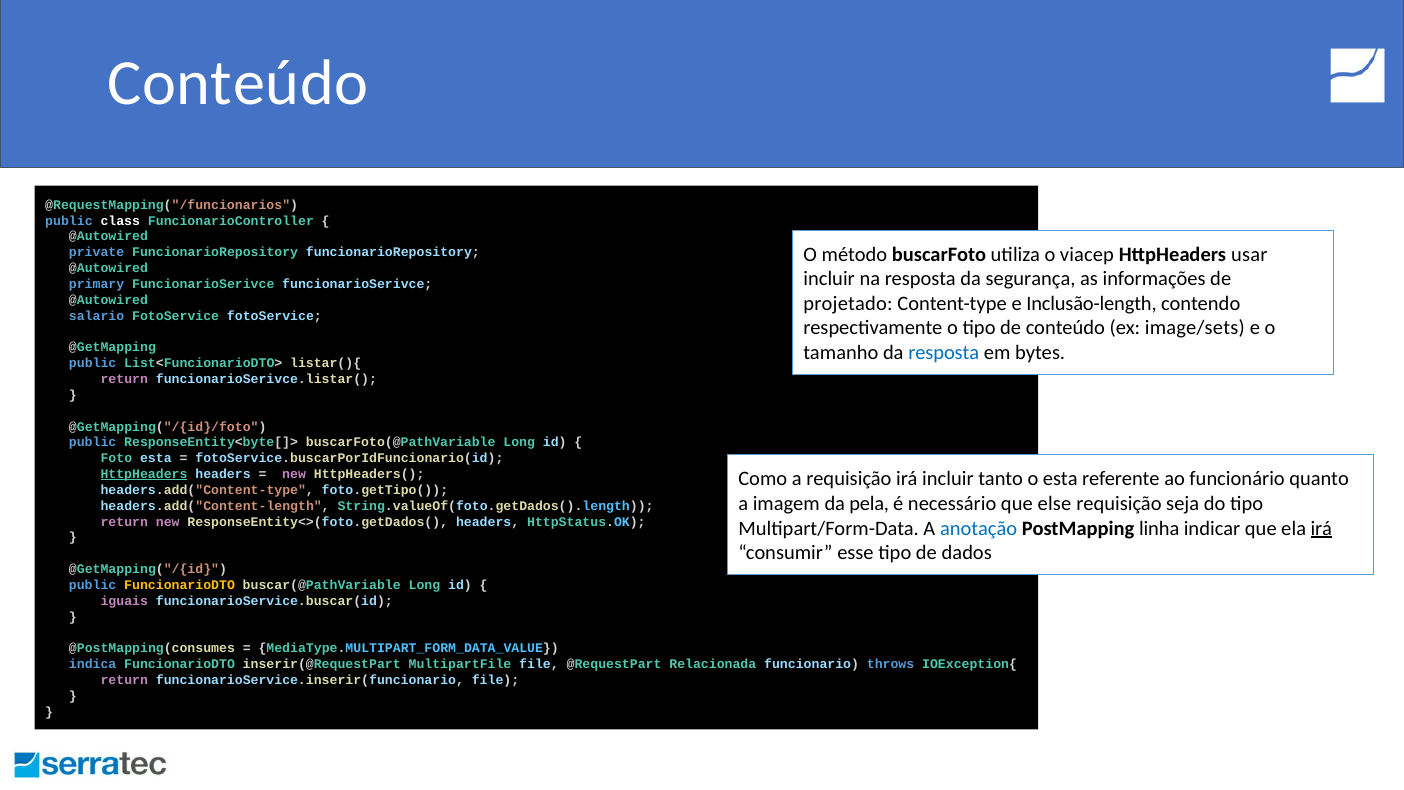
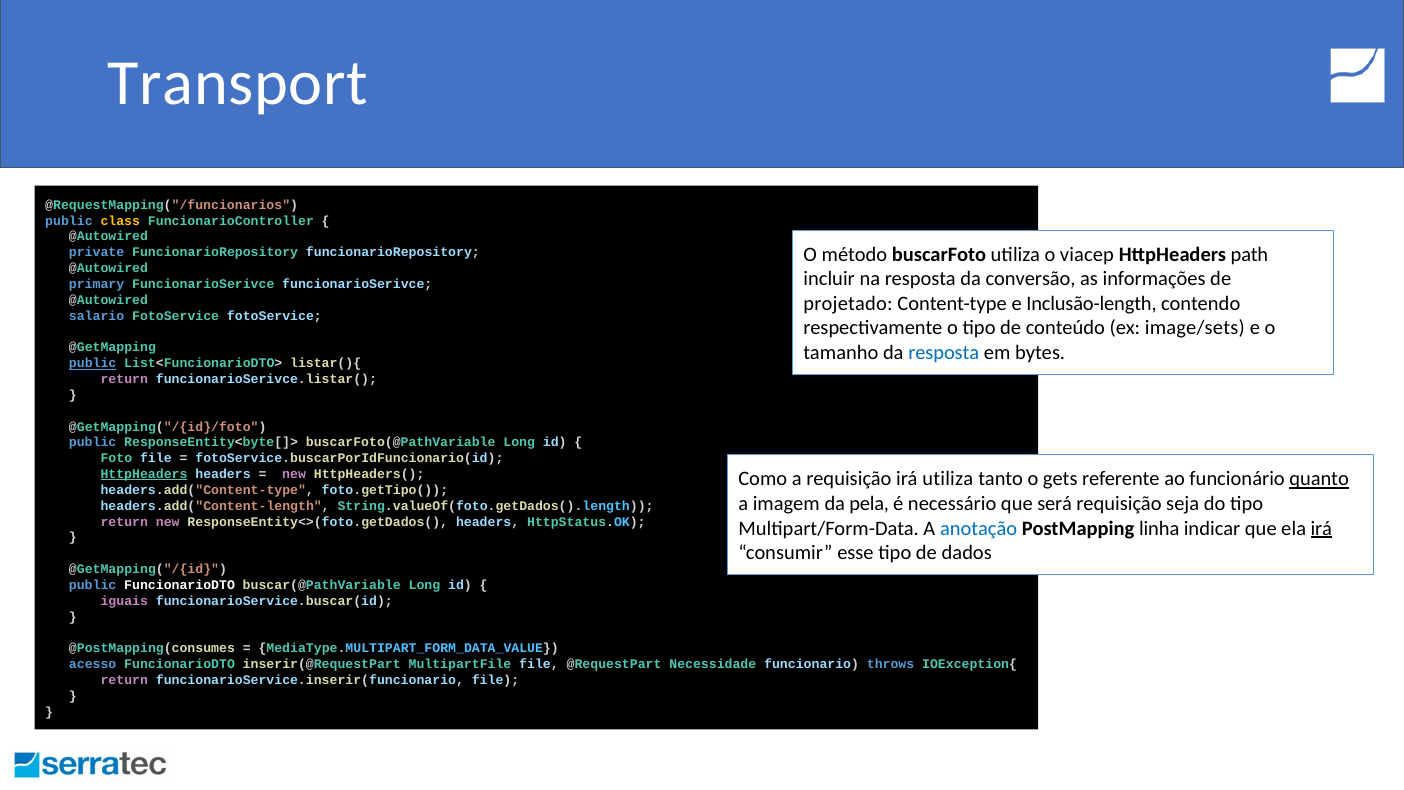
Conteúdo: Conteúdo -> Transport (238, 83)
class colour: white -> yellow (120, 221)
usar: usar -> path (1249, 254)
segurança: segurança -> conversão (1031, 279)
public underline: none -> present (93, 363)
Foto esta: esta -> file (156, 458)
irá incluir: incluir -> utiliza (948, 479)
o esta: esta -> gets (1060, 479)
quanto underline: none -> present (1319, 479)
else: else -> será (1055, 504)
FuncionarioDTO colour: yellow -> white (180, 585)
indica: indica -> acesso (93, 664)
Relacionada: Relacionada -> Necessidade (713, 664)
